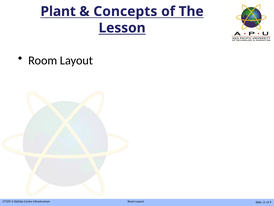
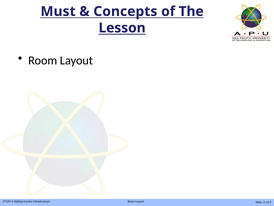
Plant: Plant -> Must (58, 11)
